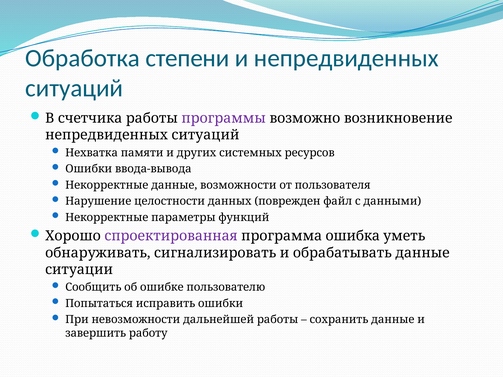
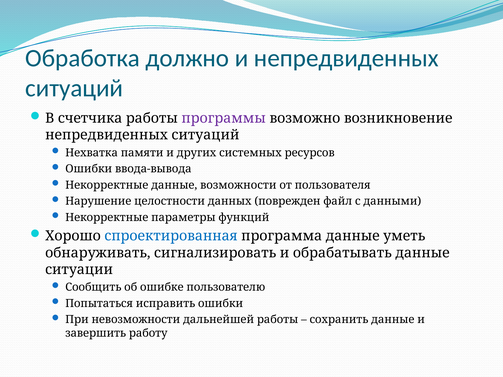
степени: степени -> должно (187, 58)
спроектированная colour: purple -> blue (171, 236)
программа ошибка: ошибка -> данные (353, 236)
